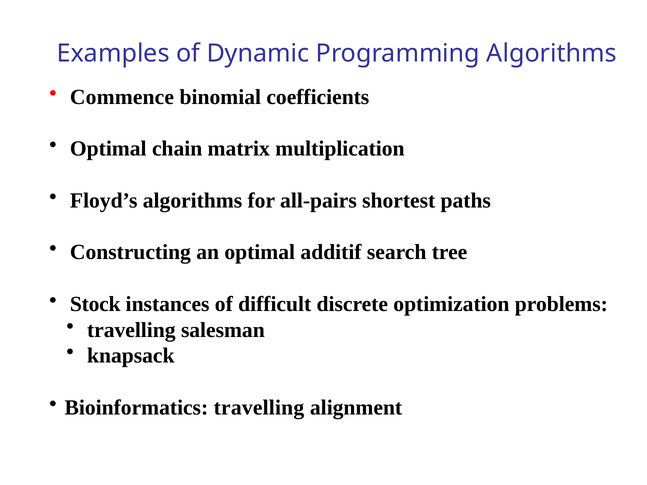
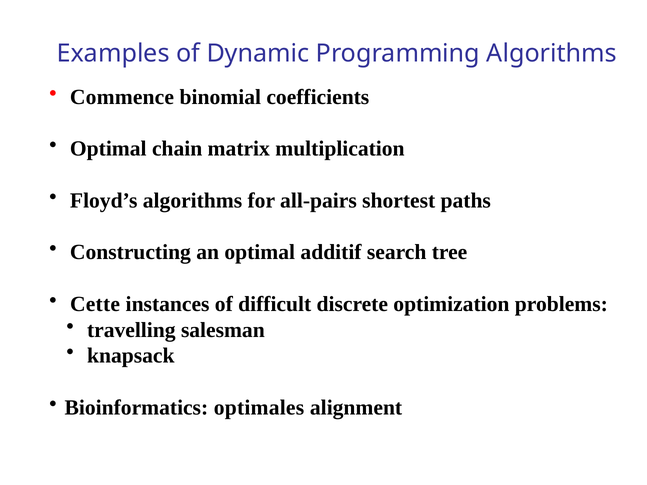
Stock: Stock -> Cette (95, 304)
Bioinformatics travelling: travelling -> optimales (259, 408)
